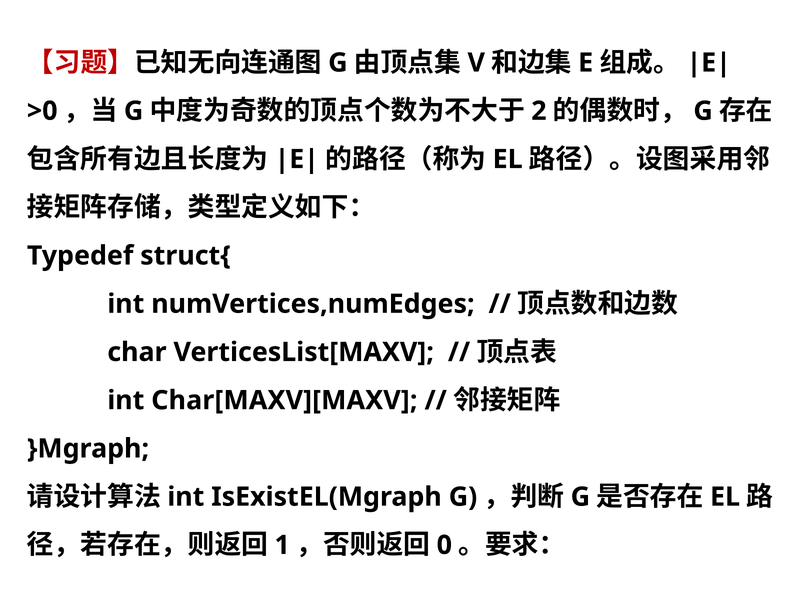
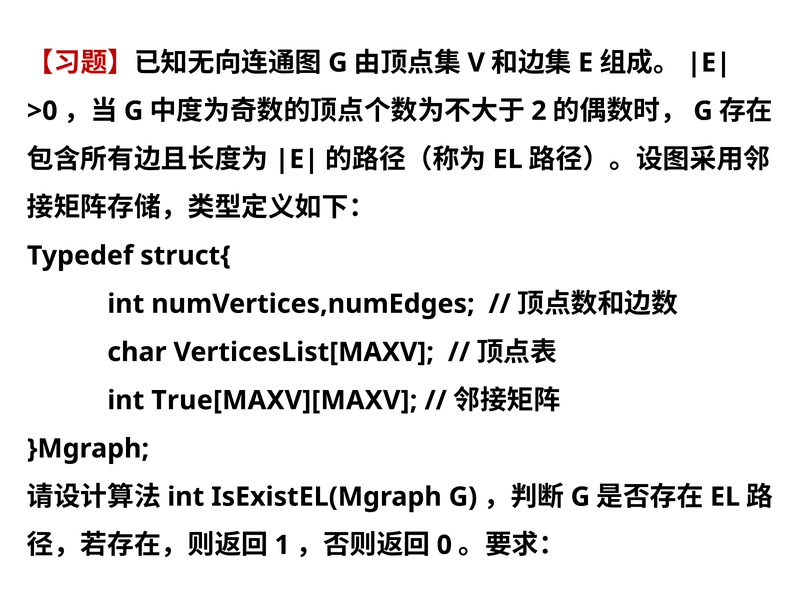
Char[MAXV][MAXV: Char[MAXV][MAXV -> True[MAXV][MAXV (284, 400)
